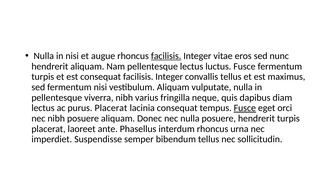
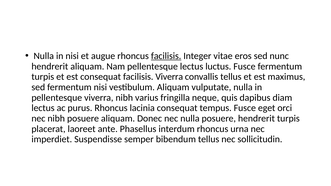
consequat facilisis Integer: Integer -> Viverra (169, 77)
purus Placerat: Placerat -> Rhoncus (111, 108)
Fusce underline: present -> none (245, 108)
